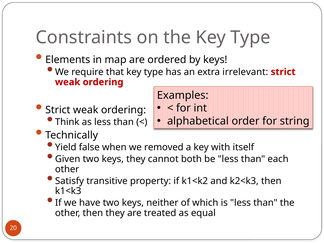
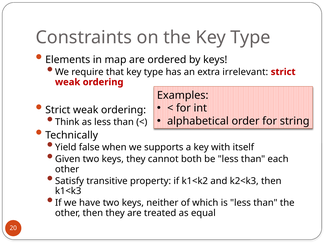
removed: removed -> supports (164, 147)
